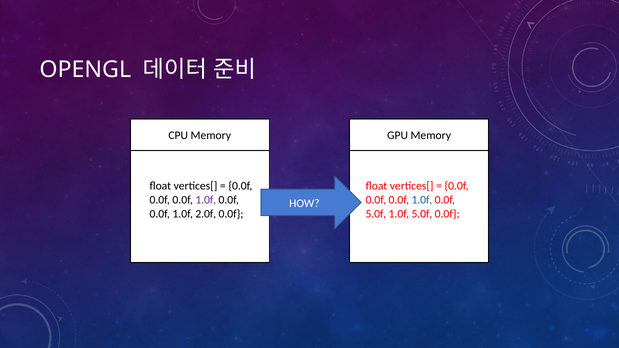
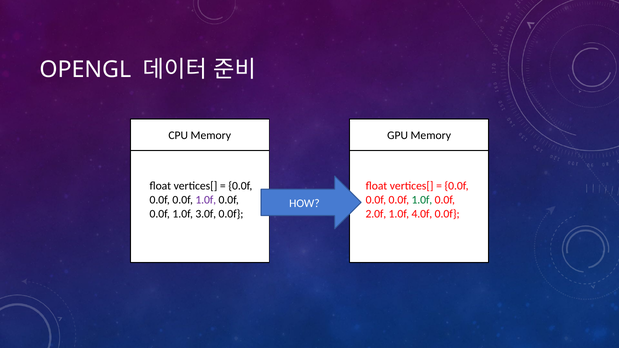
1.0f colour: blue -> green (422, 200)
2.0f: 2.0f -> 3.0f (206, 214)
5.0f: 5.0f -> 2.0f (376, 214)
1.0f 5.0f: 5.0f -> 4.0f (422, 214)
